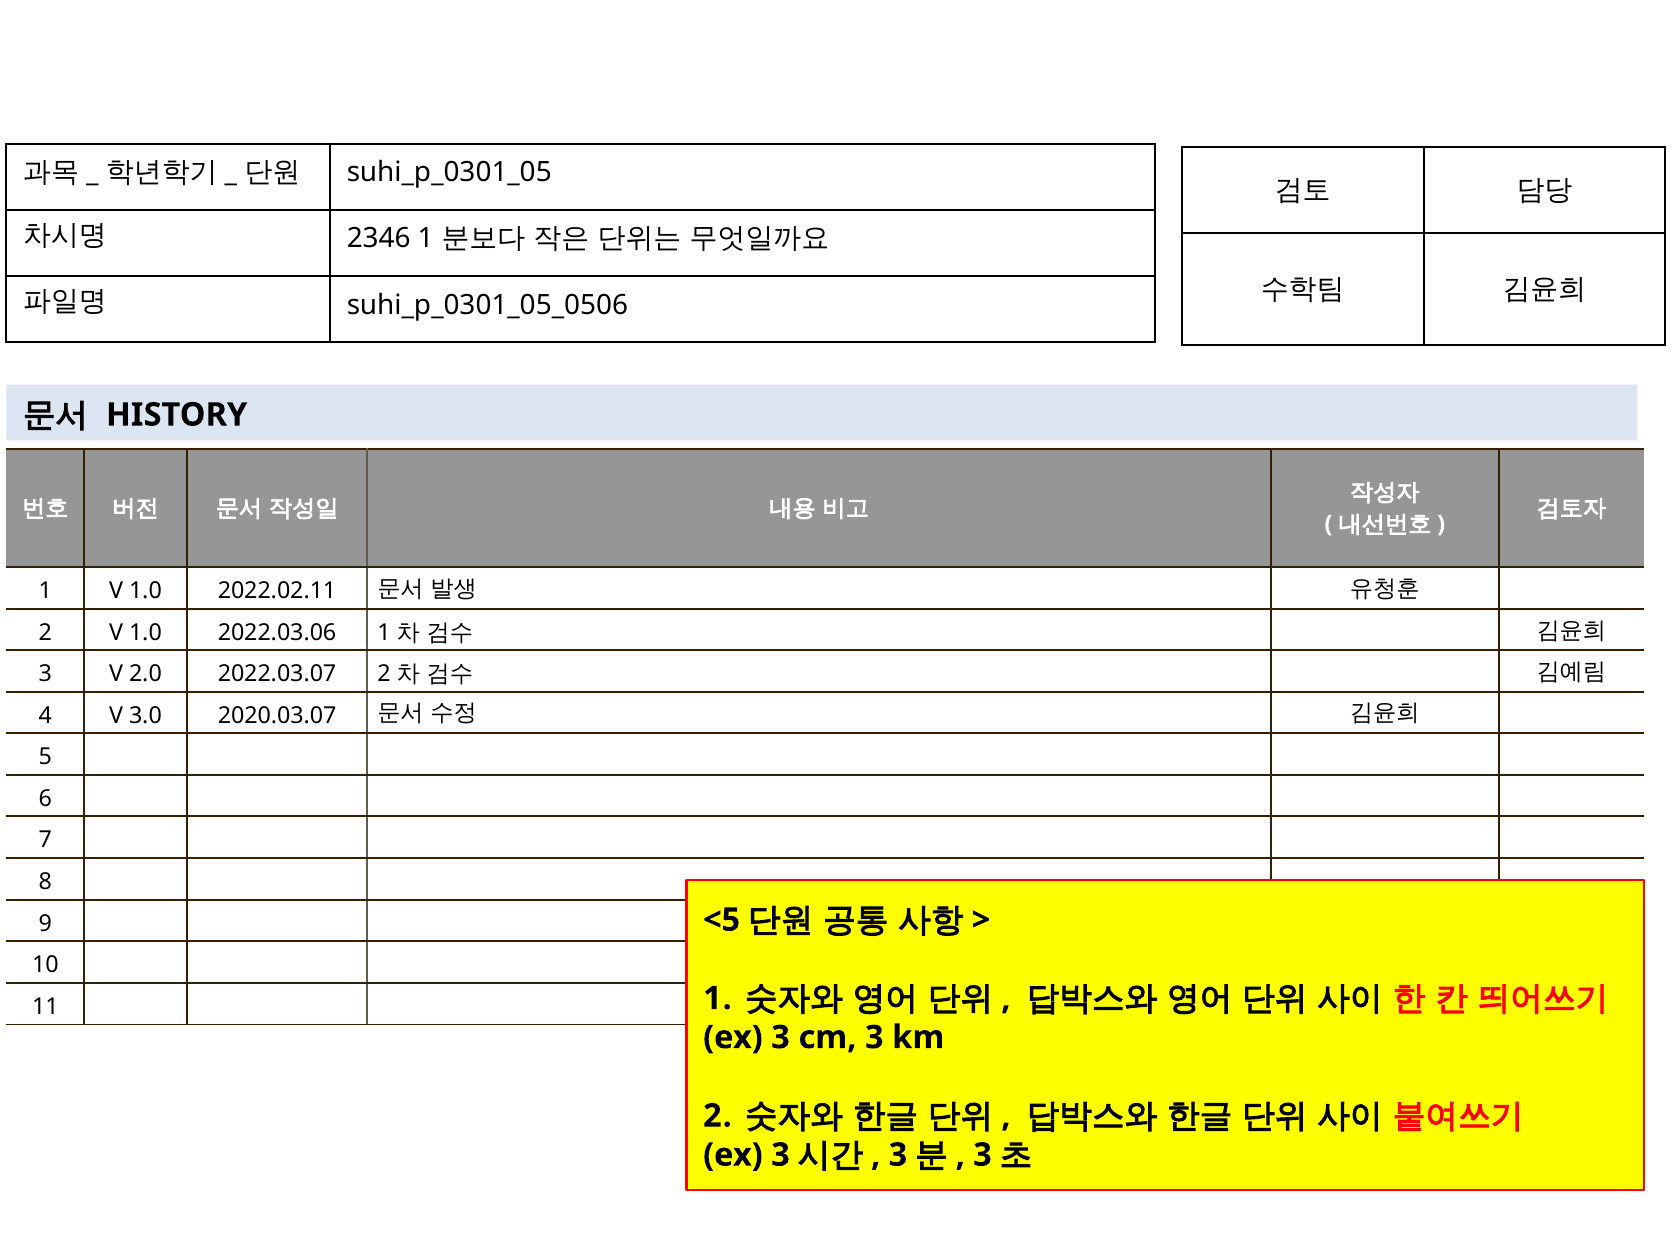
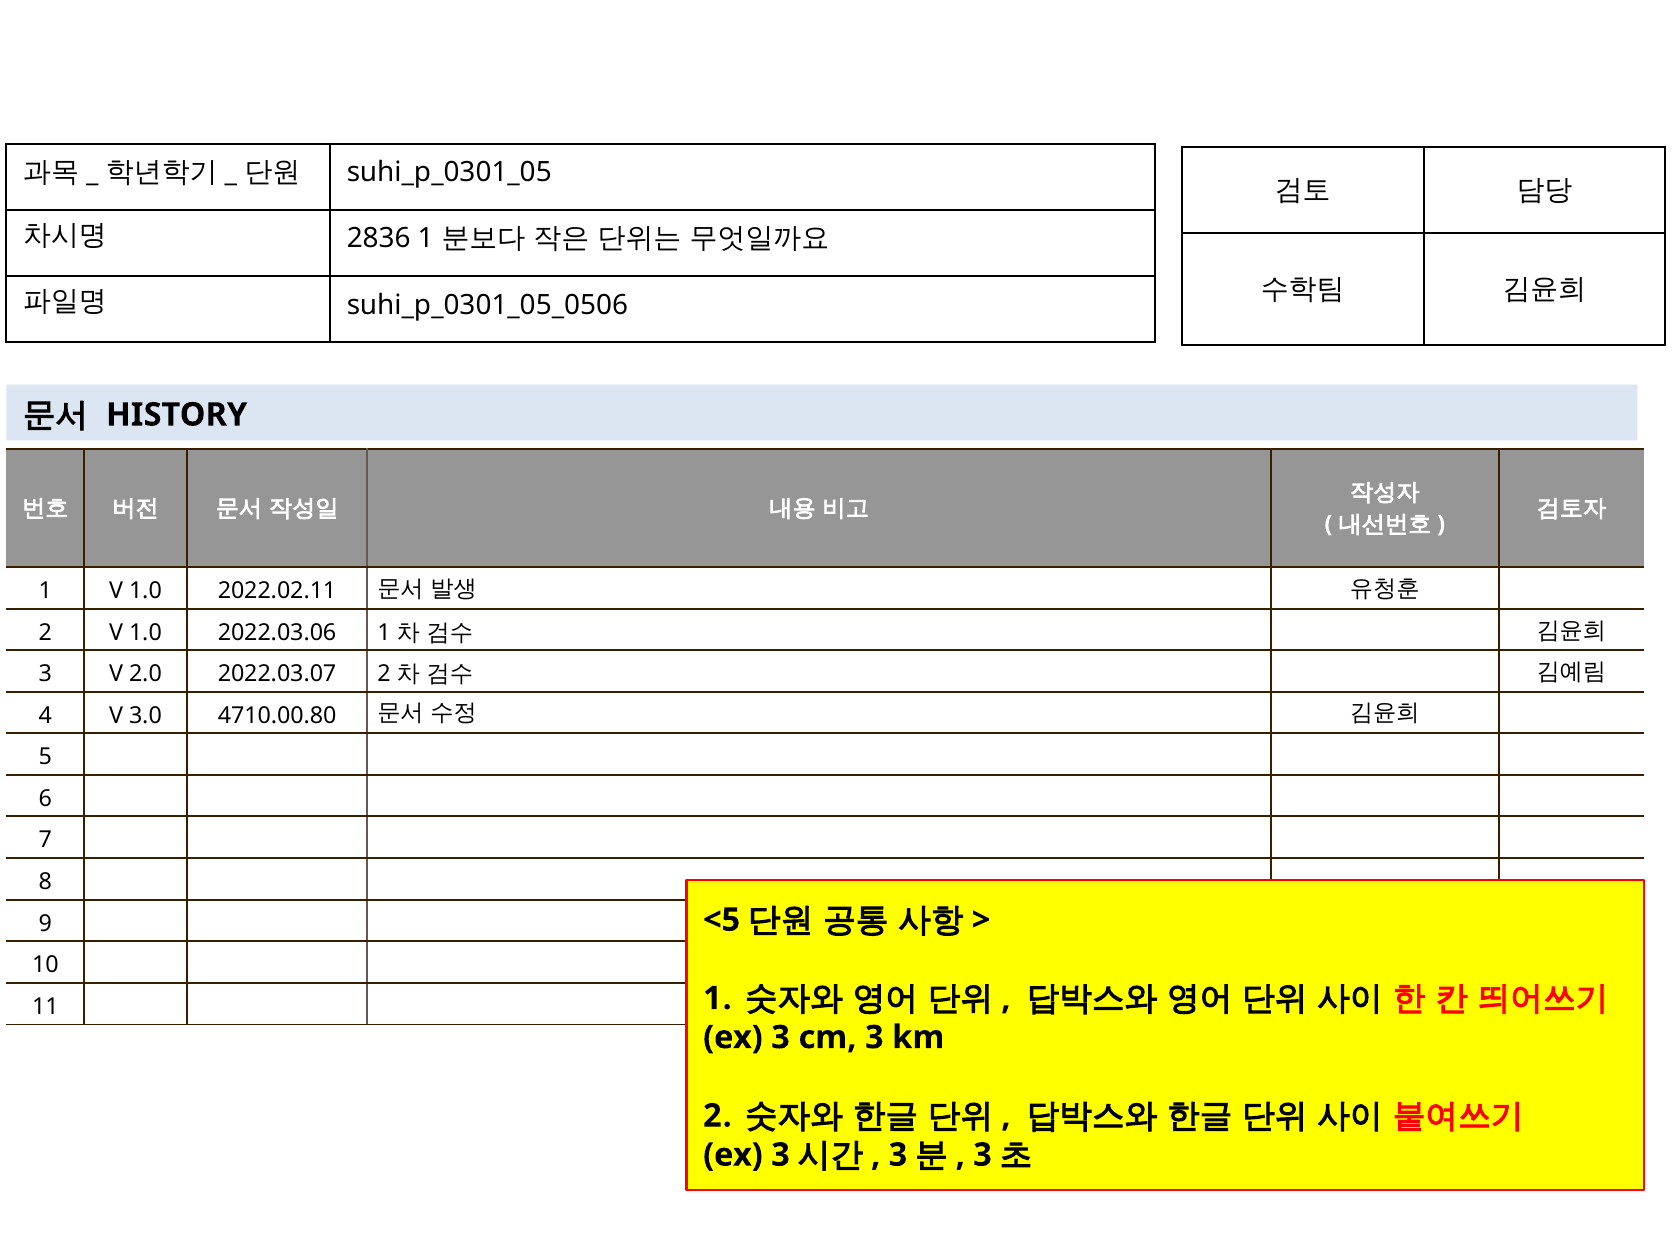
2346: 2346 -> 2836 (379, 239)
2020.03.07: 2020.03.07 -> 4710.00.80 (277, 715)
